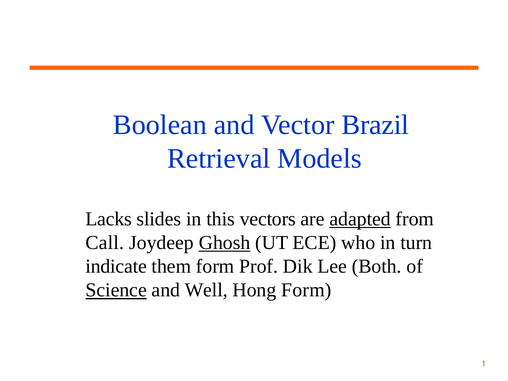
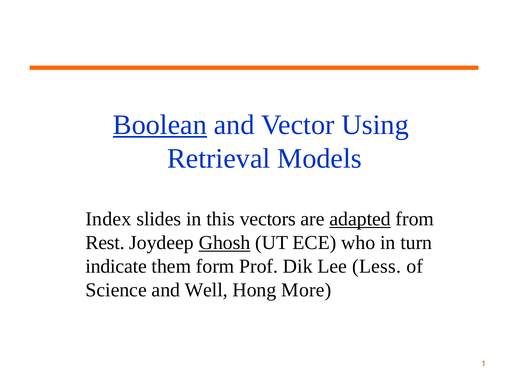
Boolean underline: none -> present (160, 125)
Brazil: Brazil -> Using (375, 125)
Lacks: Lacks -> Index (108, 219)
Call: Call -> Rest (105, 243)
Both: Both -> Less (377, 266)
Science underline: present -> none (116, 290)
Hong Form: Form -> More (306, 290)
